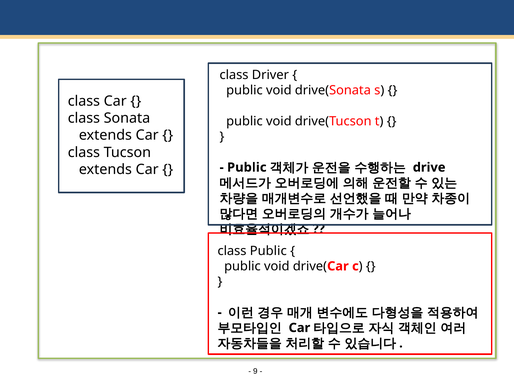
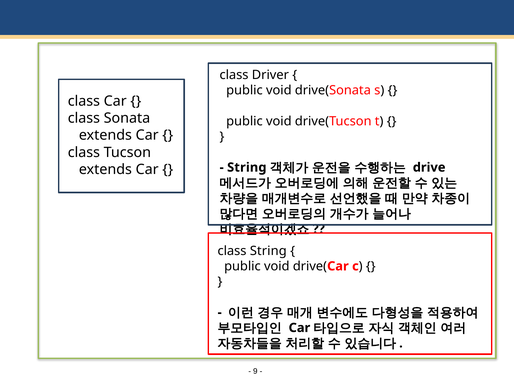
Public: Public -> String (247, 168)
class Public: Public -> String (268, 251)
